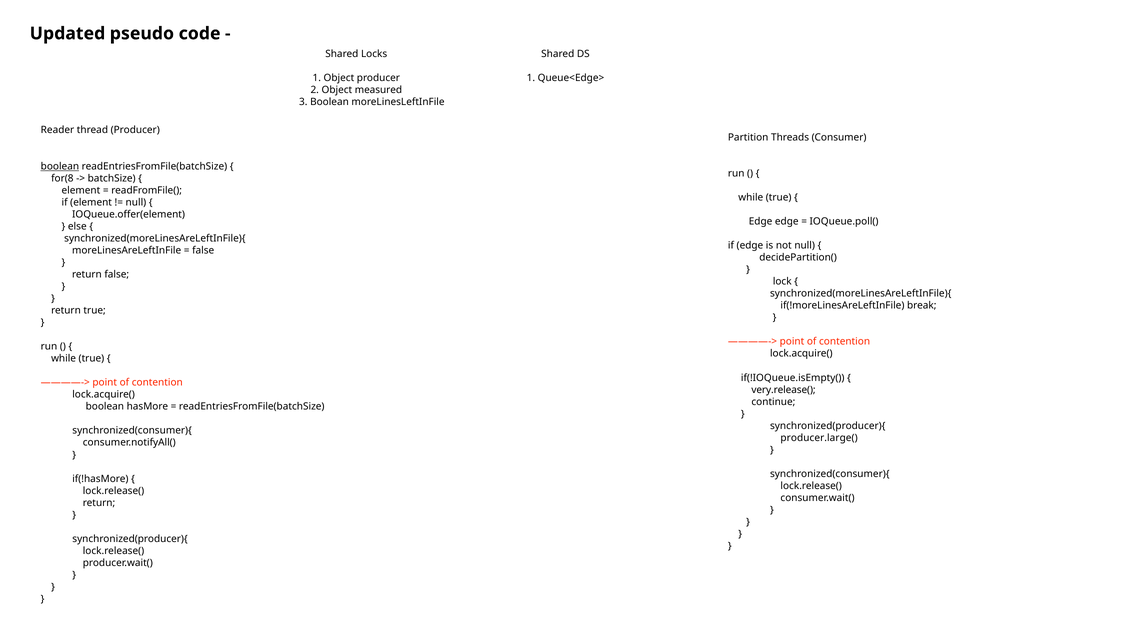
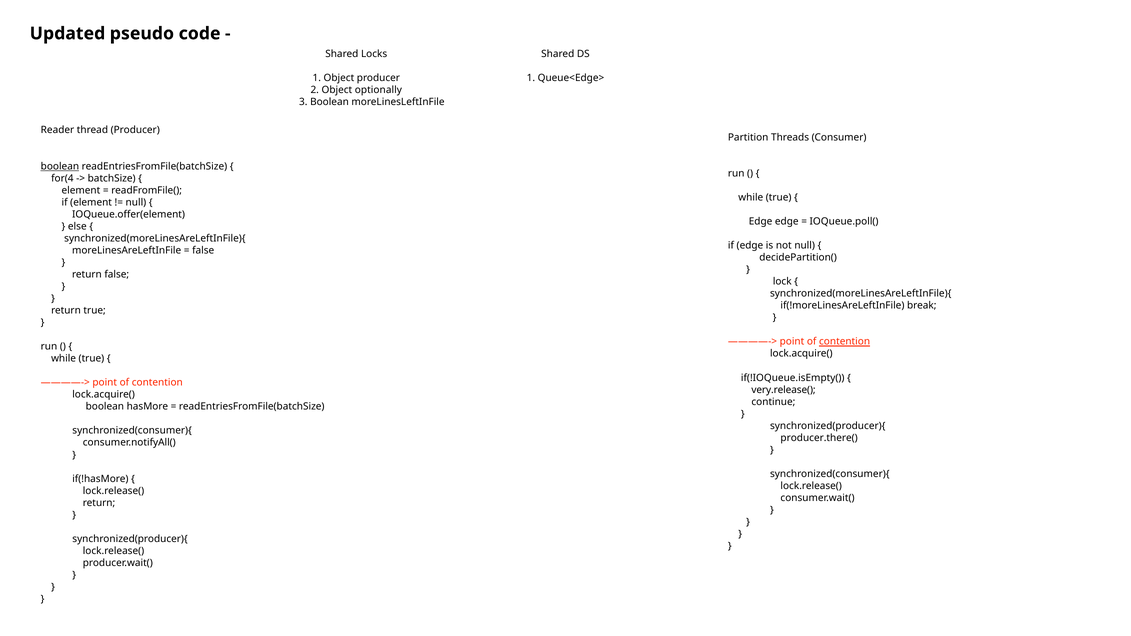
measured: measured -> optionally (378, 90)
for(8: for(8 -> for(4 (62, 178)
contention underline: none -> present (845, 342)
producer.large(: producer.large( -> producer.there( (819, 438)
